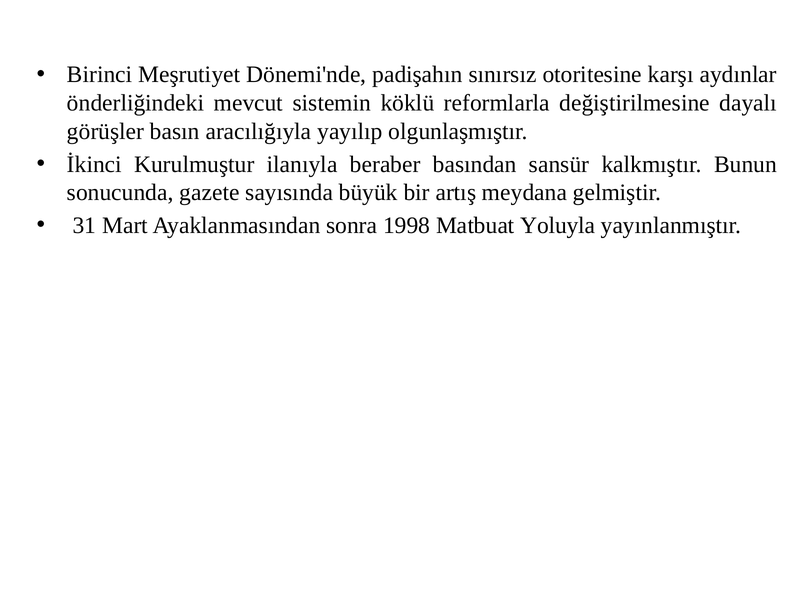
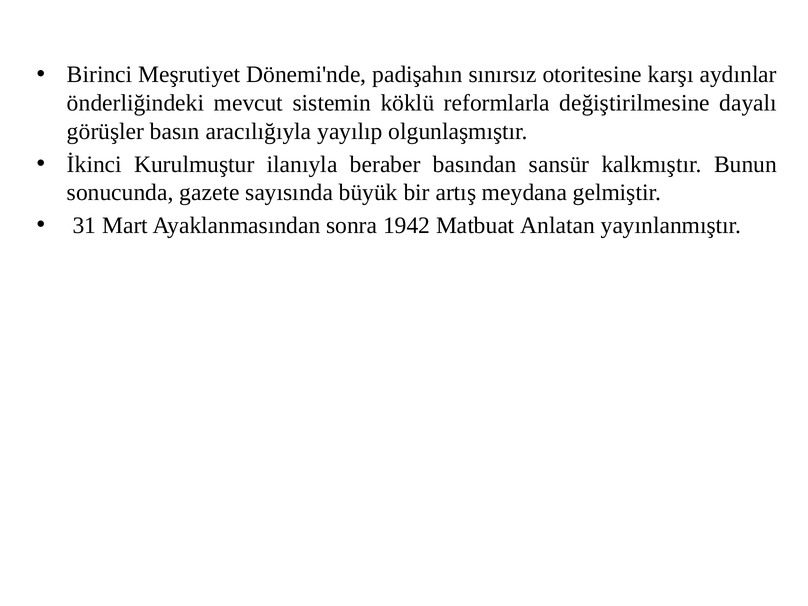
1998: 1998 -> 1942 (407, 225)
Yoluyla: Yoluyla -> Anlatan (558, 225)
